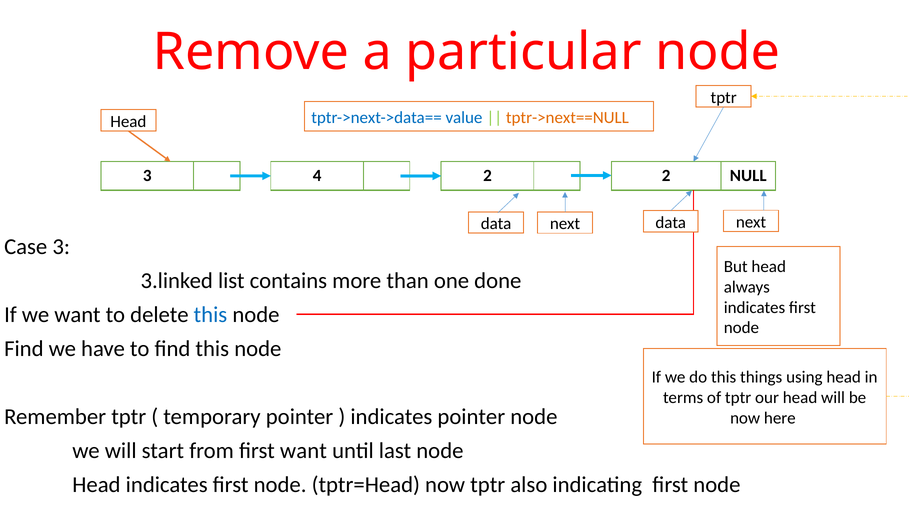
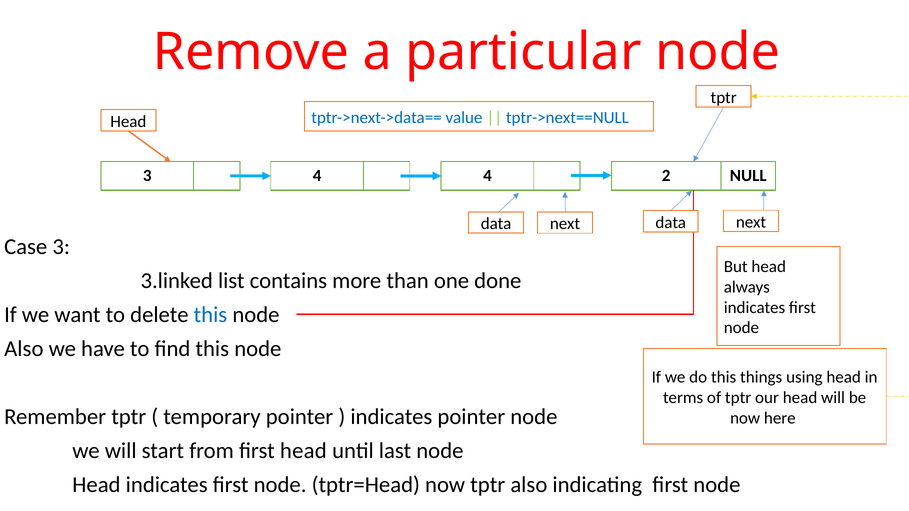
tptr->next==NULL colour: orange -> blue (567, 118)
4 2: 2 -> 4 (487, 176)
Find: Find -> Also (24, 349)
first want: want -> head (303, 451)
